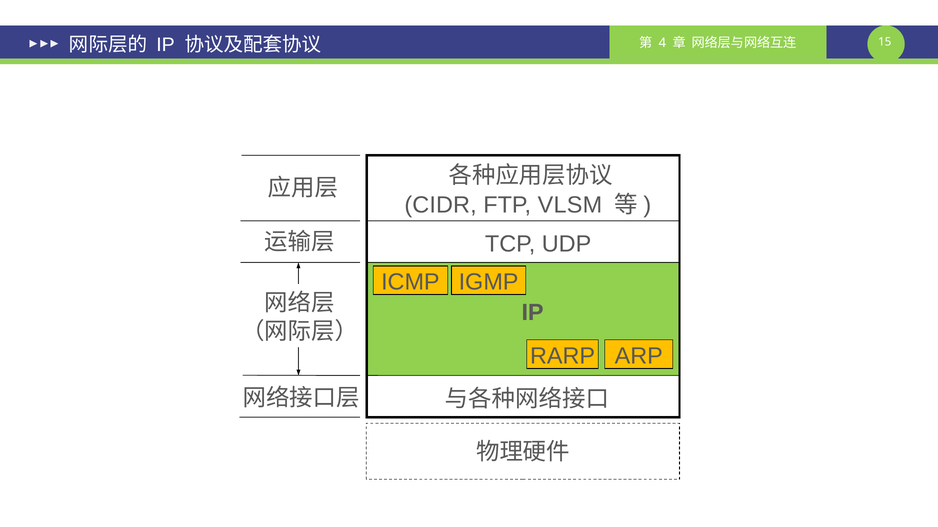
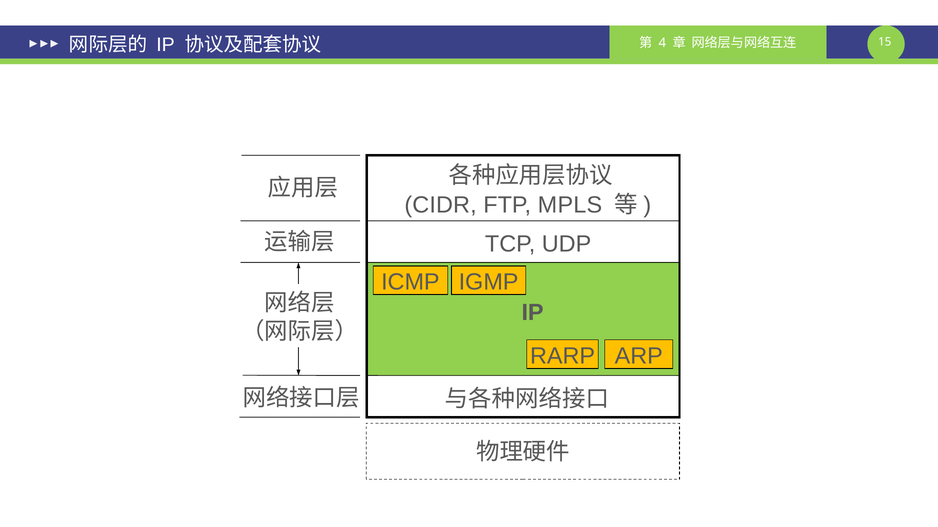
VLSM: VLSM -> MPLS (570, 205)
